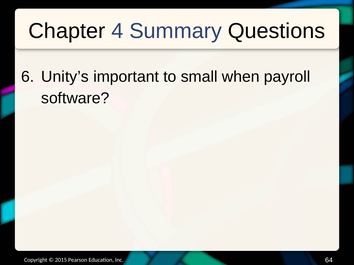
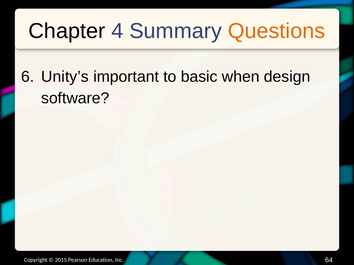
Questions colour: black -> orange (276, 31)
small: small -> basic (199, 77)
payroll: payroll -> design (287, 77)
